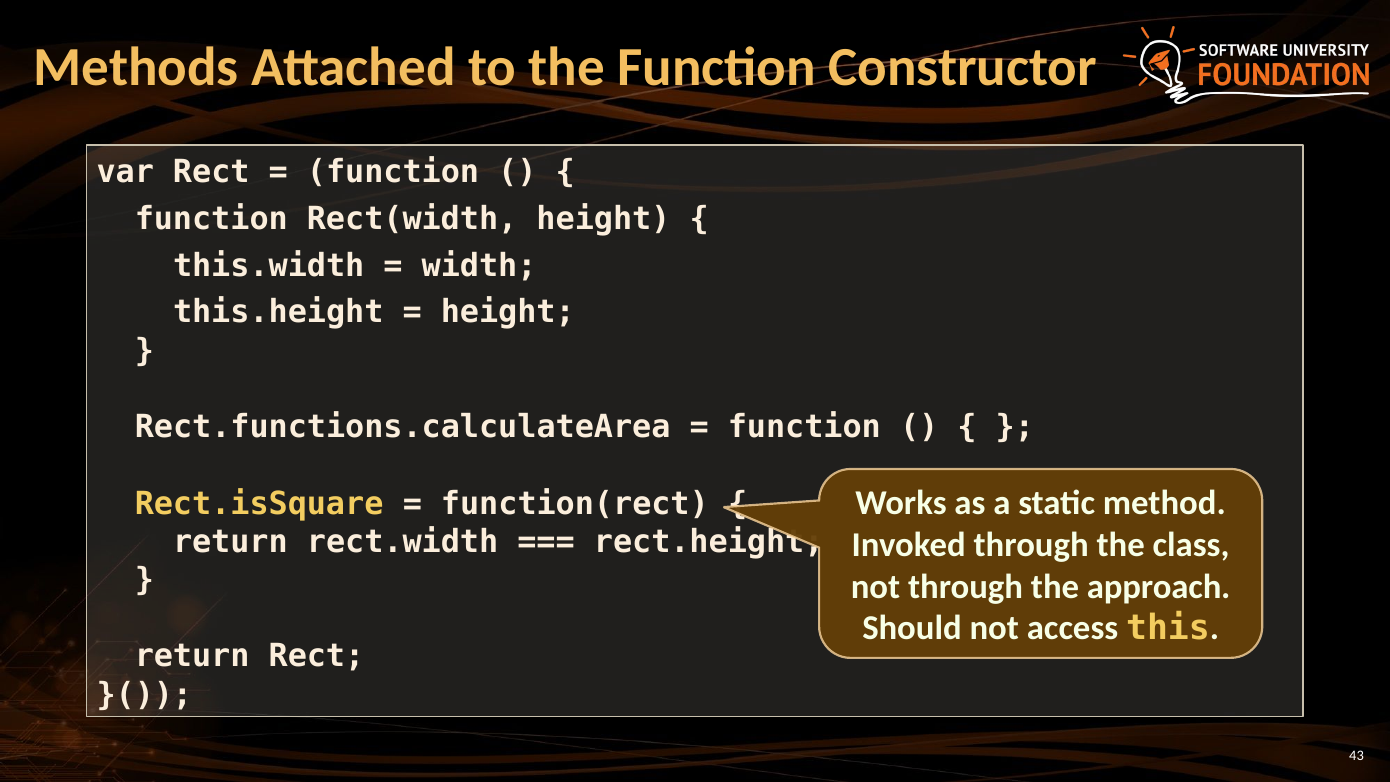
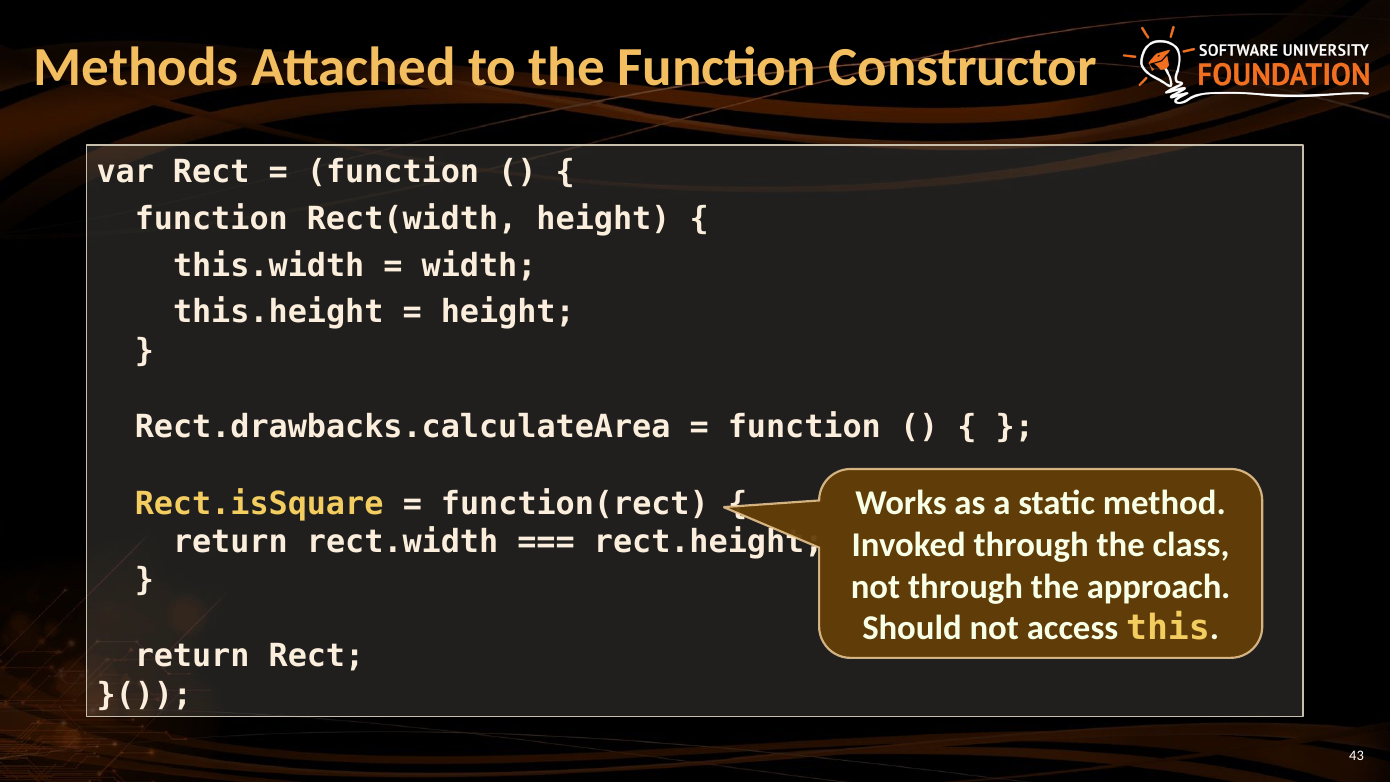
Rect.functions.calculateArea: Rect.functions.calculateArea -> Rect.drawbacks.calculateArea (403, 427)
